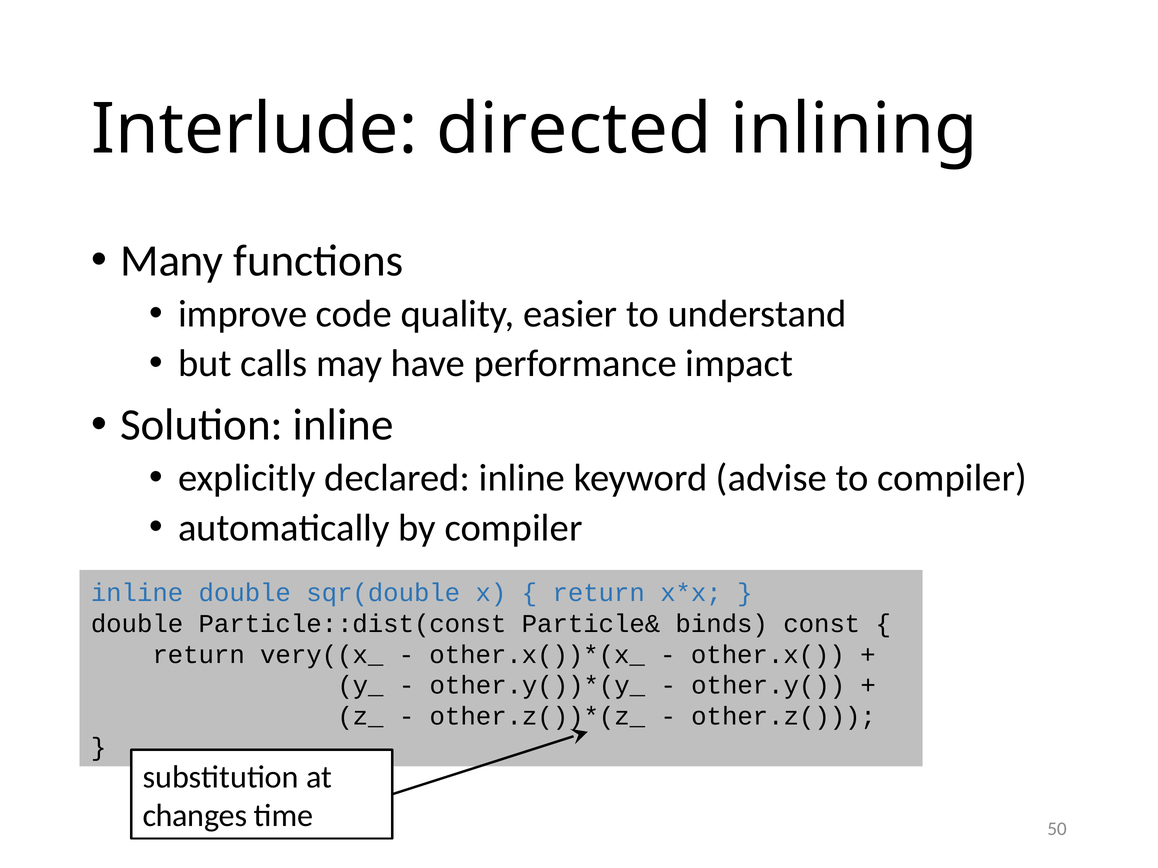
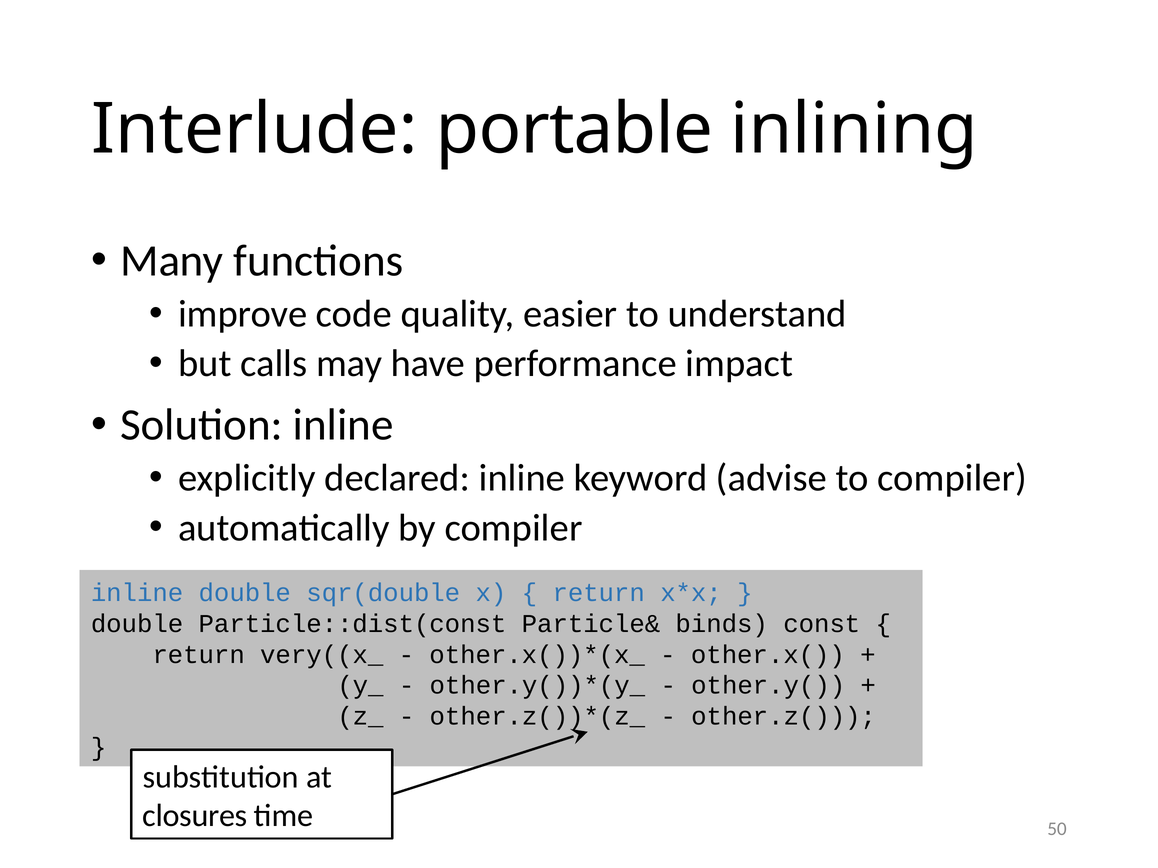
directed: directed -> portable (574, 130)
changes: changes -> closures (195, 816)
